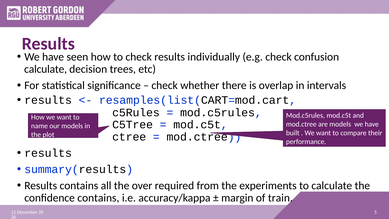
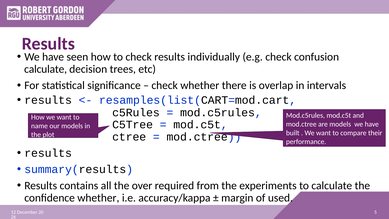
confidence contains: contains -> whether (98, 198)
train: train -> used (280, 198)
